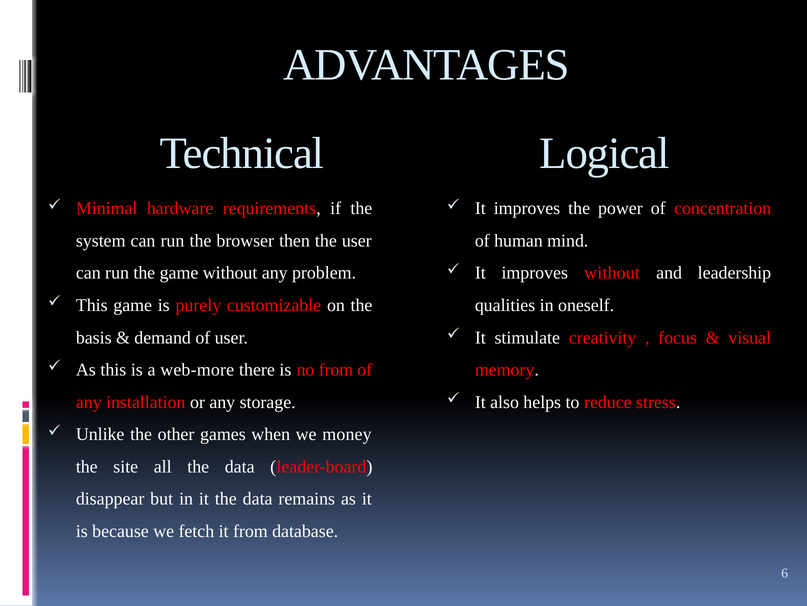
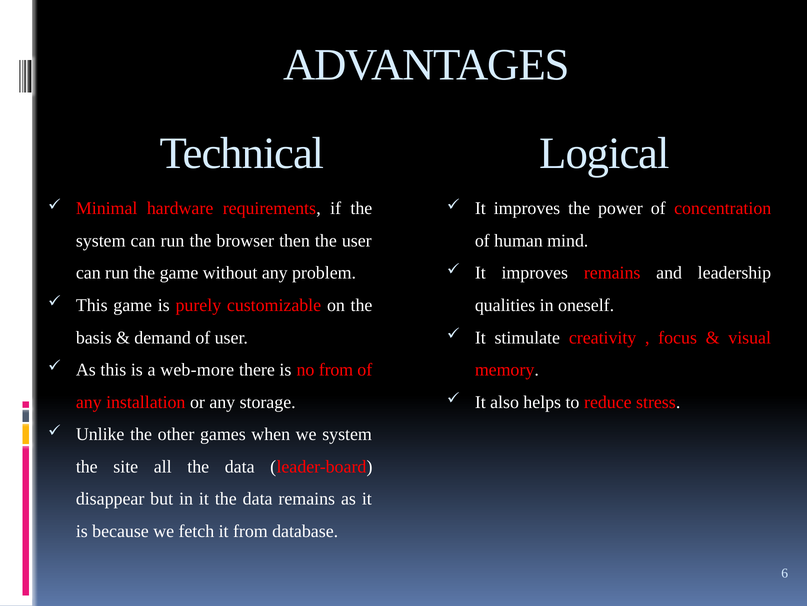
improves without: without -> remains (612, 273)
we money: money -> system (347, 434)
